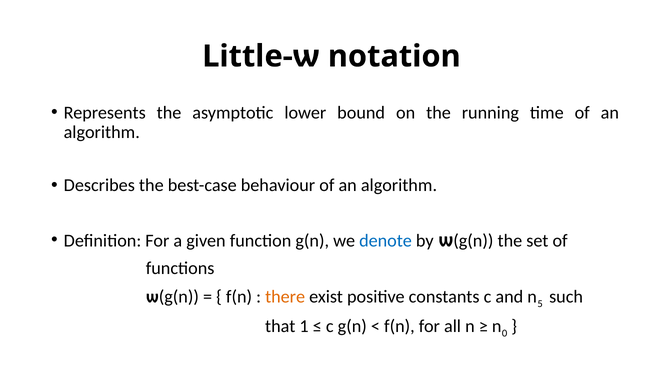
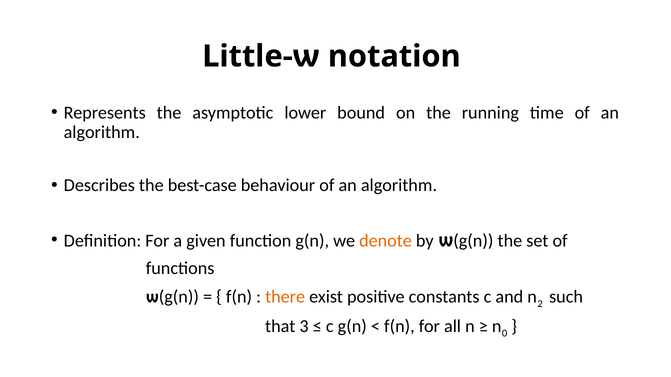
denote colour: blue -> orange (386, 241)
5: 5 -> 2 (540, 304)
1: 1 -> 3 (304, 326)
